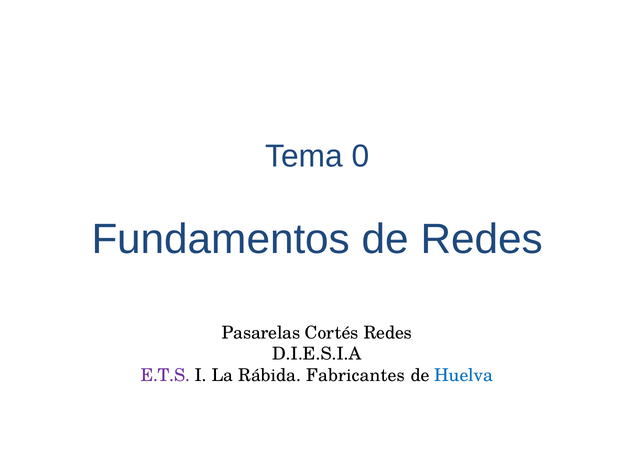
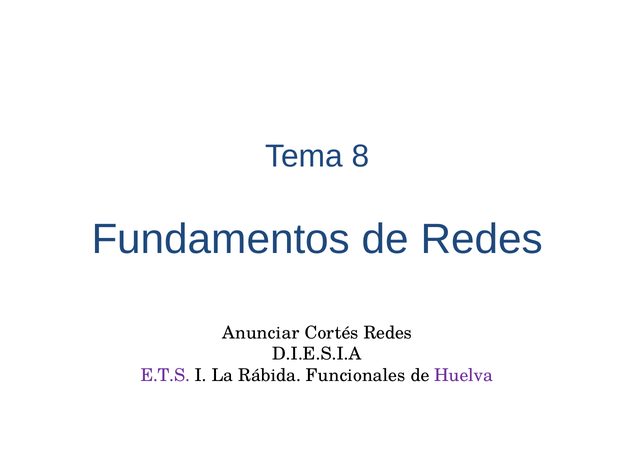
0: 0 -> 8 (361, 156)
Pasarelas: Pasarelas -> Anunciar (261, 333)
Fabricantes: Fabricantes -> Funcionales (356, 375)
Huelva colour: blue -> purple (464, 375)
